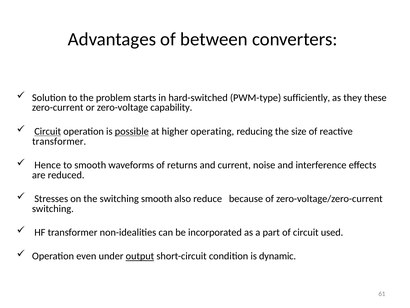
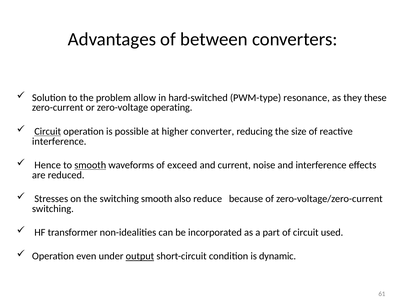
starts: starts -> allow (145, 98)
sufficiently: sufficiently -> resonance (307, 98)
capability: capability -> operating (171, 107)
possible underline: present -> none (132, 131)
operating: operating -> converter (212, 131)
transformer: transformer -> interference (59, 141)
smooth underline: none -> present (90, 165)
returns: returns -> exceed (182, 165)
